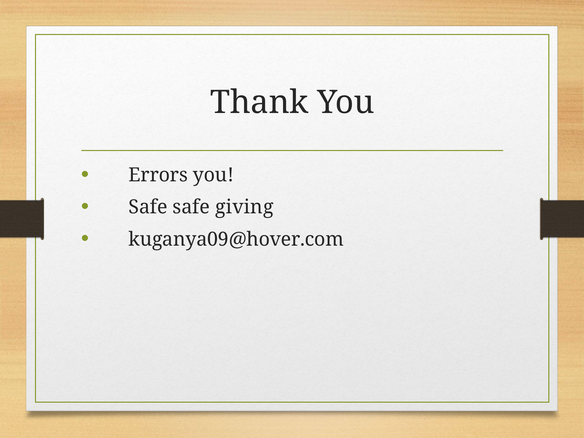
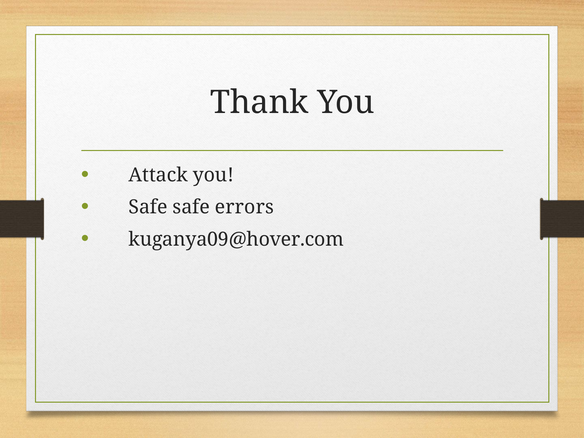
Errors: Errors -> Attack (158, 175)
giving: giving -> errors (244, 207)
